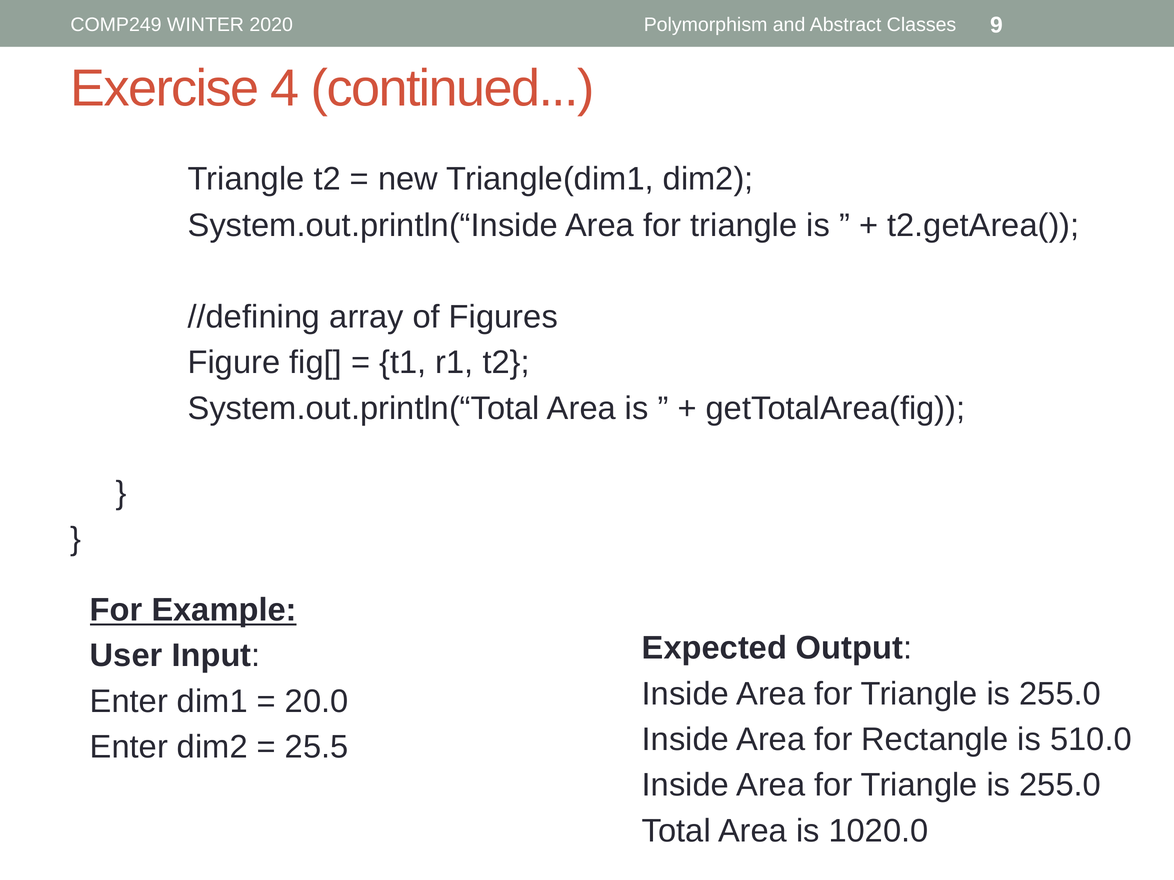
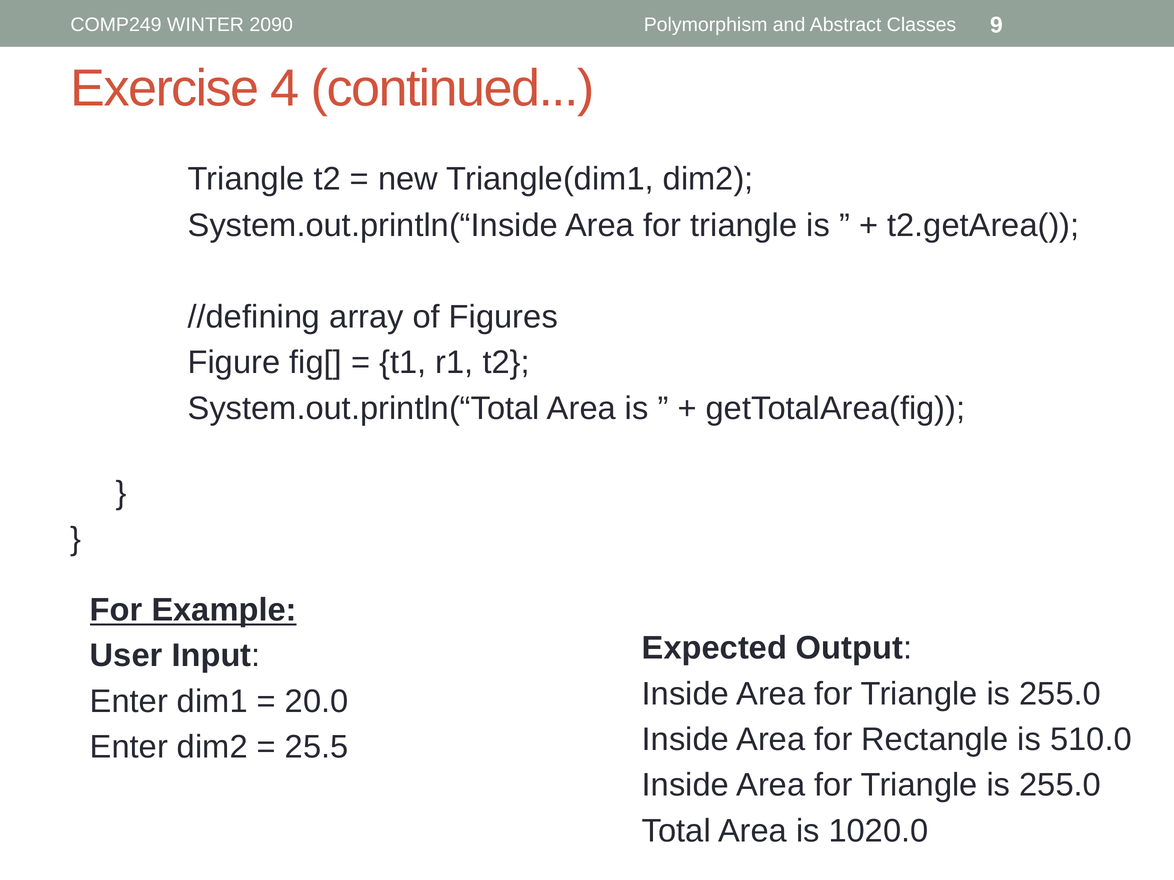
2020: 2020 -> 2090 (271, 25)
